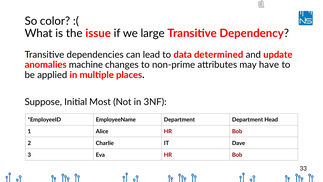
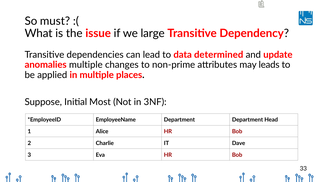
color: color -> must (55, 21)
anomalies machine: machine -> multiple (86, 65)
have: have -> leads (269, 65)
